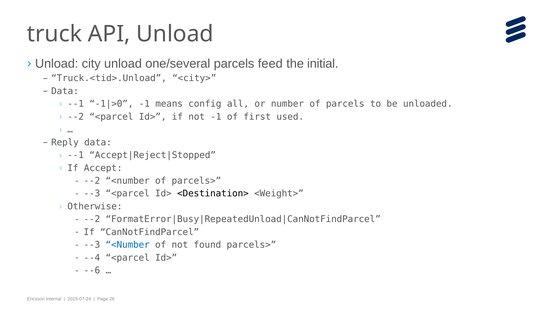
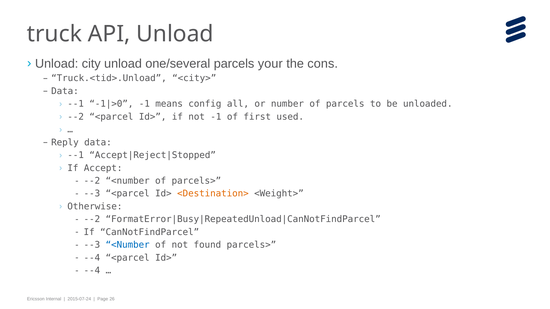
feed: feed -> your (270, 64)
initial: initial -> cons (323, 64)
<Destination> colour: black -> orange (213, 194)
--6: --6 -> --4 (92, 271)
